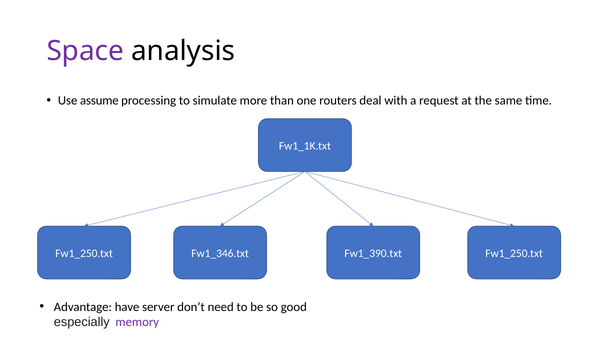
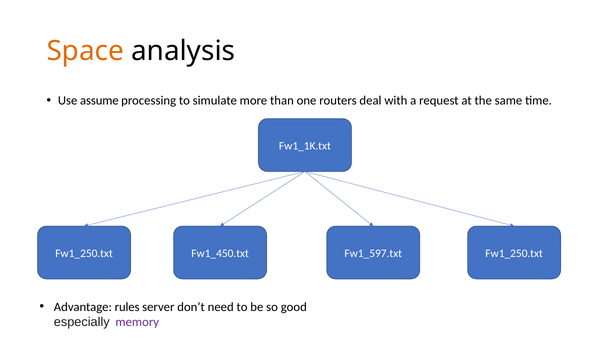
Space colour: purple -> orange (85, 51)
Fw1_346.txt: Fw1_346.txt -> Fw1_450.txt (220, 253)
Fw1_390.txt: Fw1_390.txt -> Fw1_597.txt (373, 253)
have: have -> rules (127, 307)
